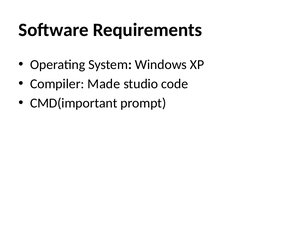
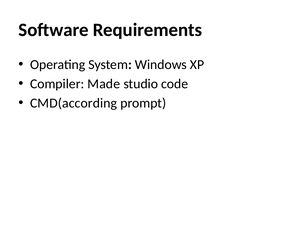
CMD(important: CMD(important -> CMD(according (74, 103)
